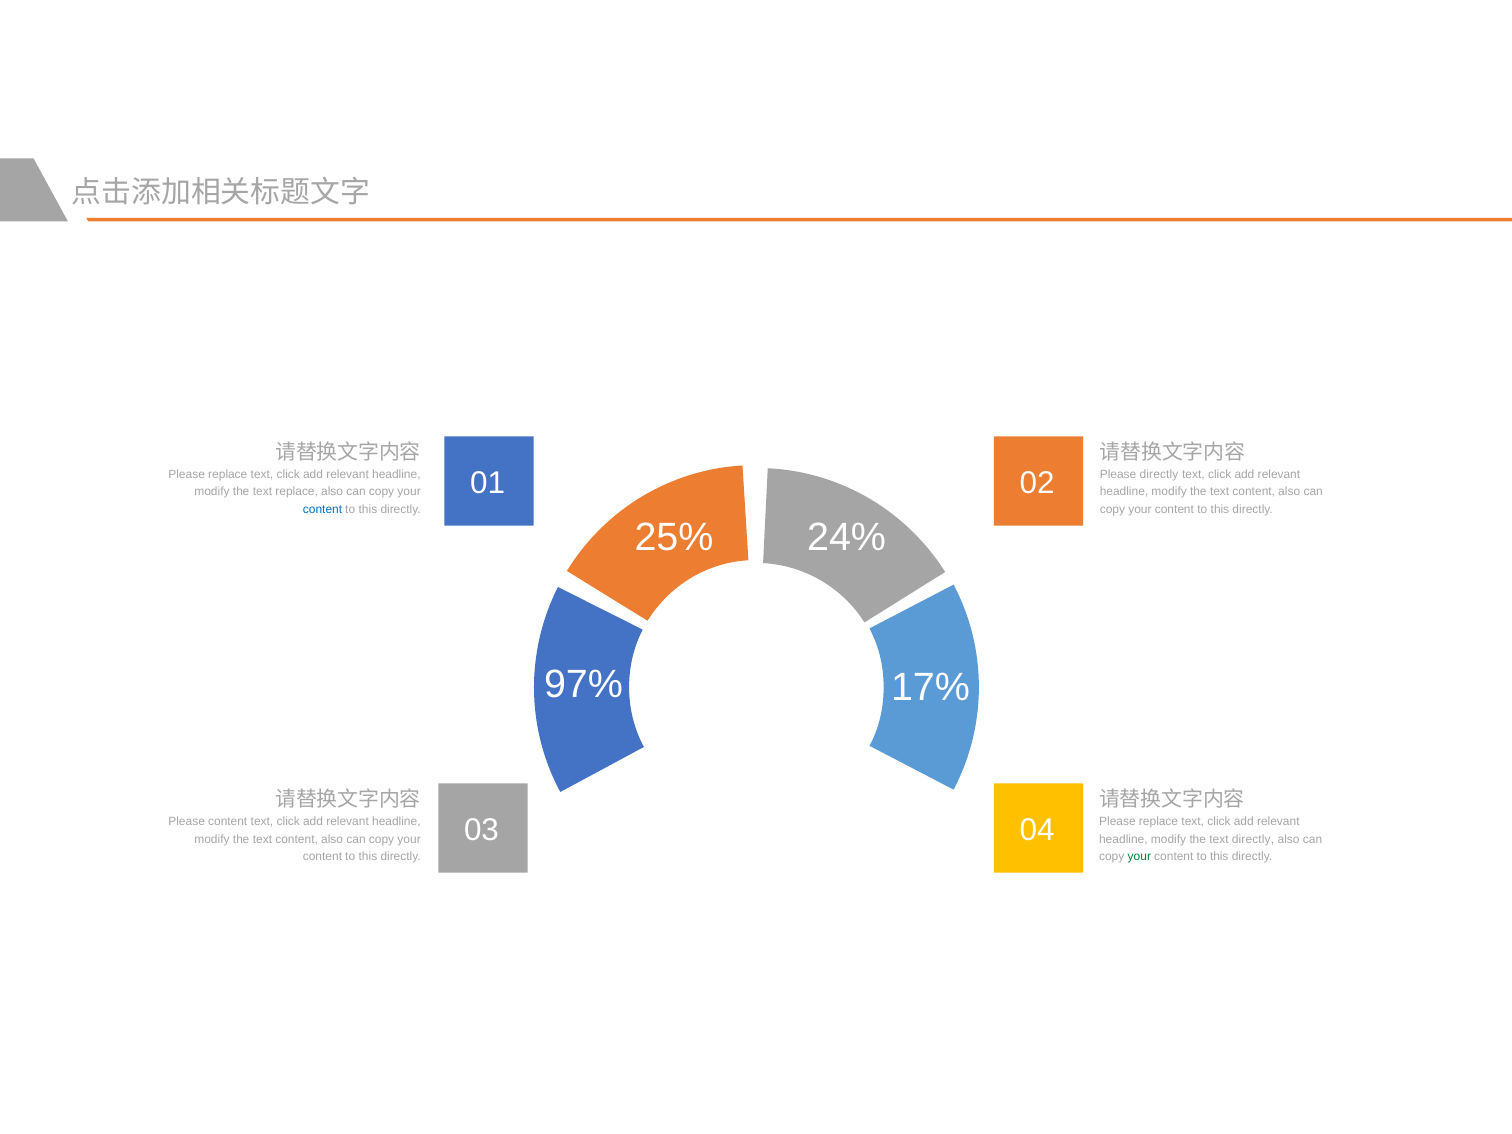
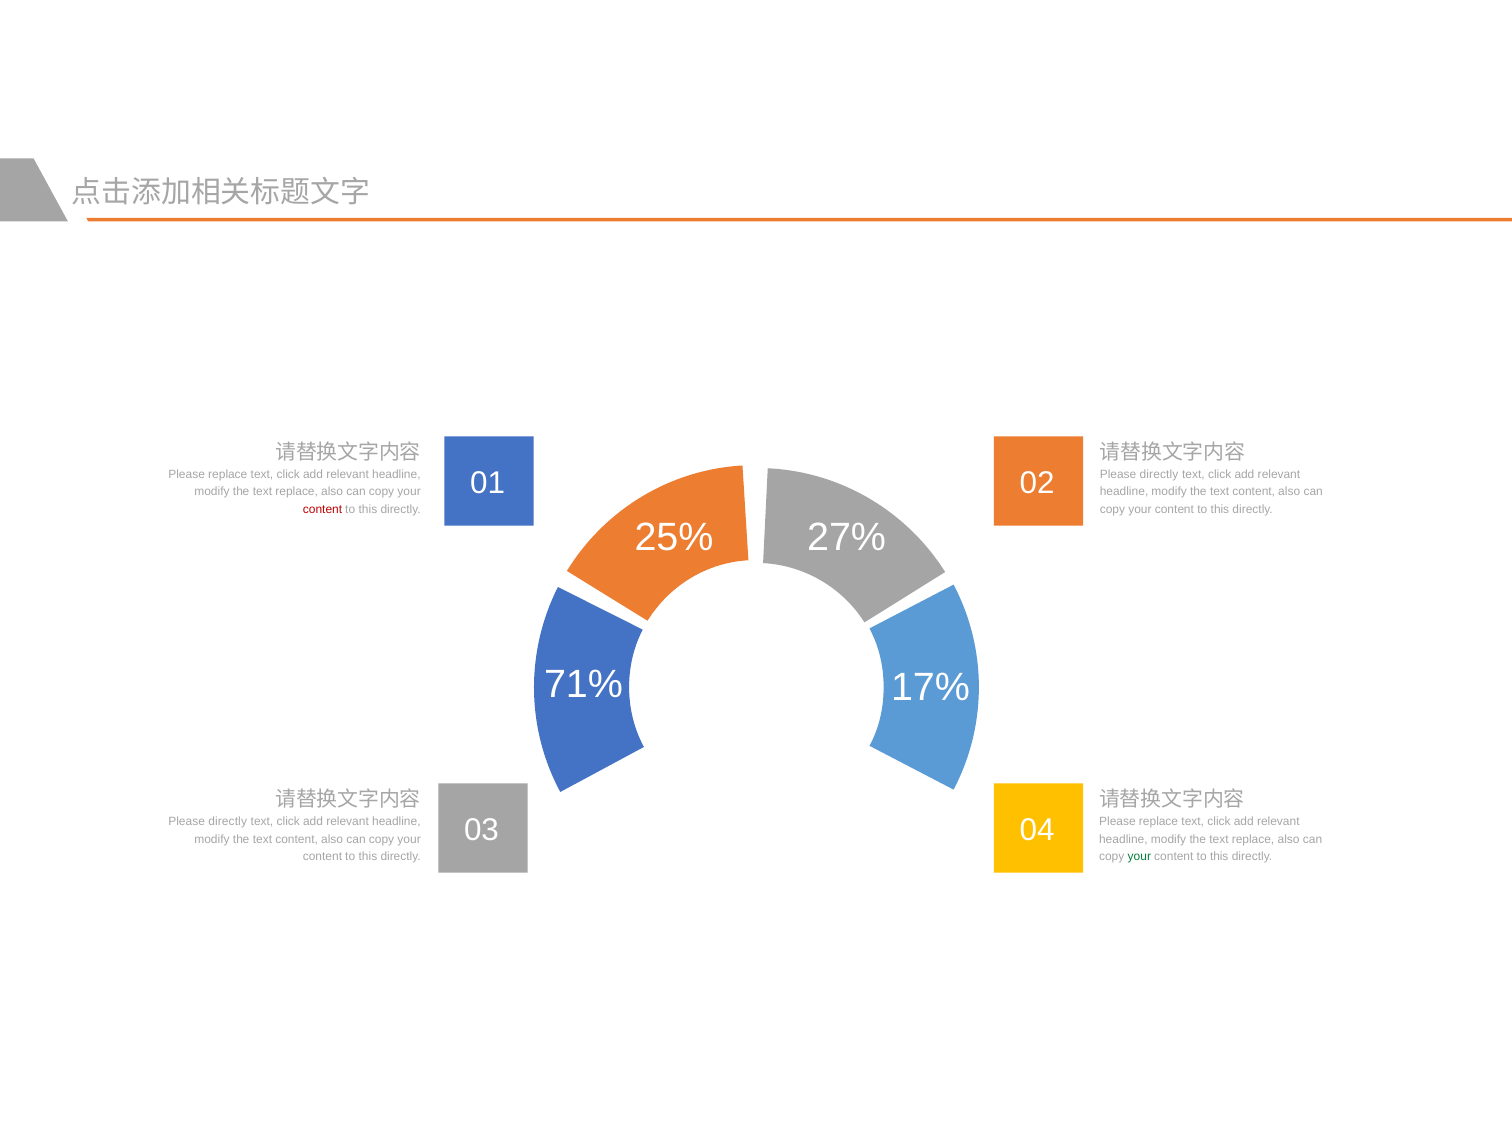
content colour: blue -> red (323, 509)
24%: 24% -> 27% (847, 538)
97%: 97% -> 71% (584, 685)
content: content -> directly (228, 822)
directly: directly -> replace (1253, 839)
